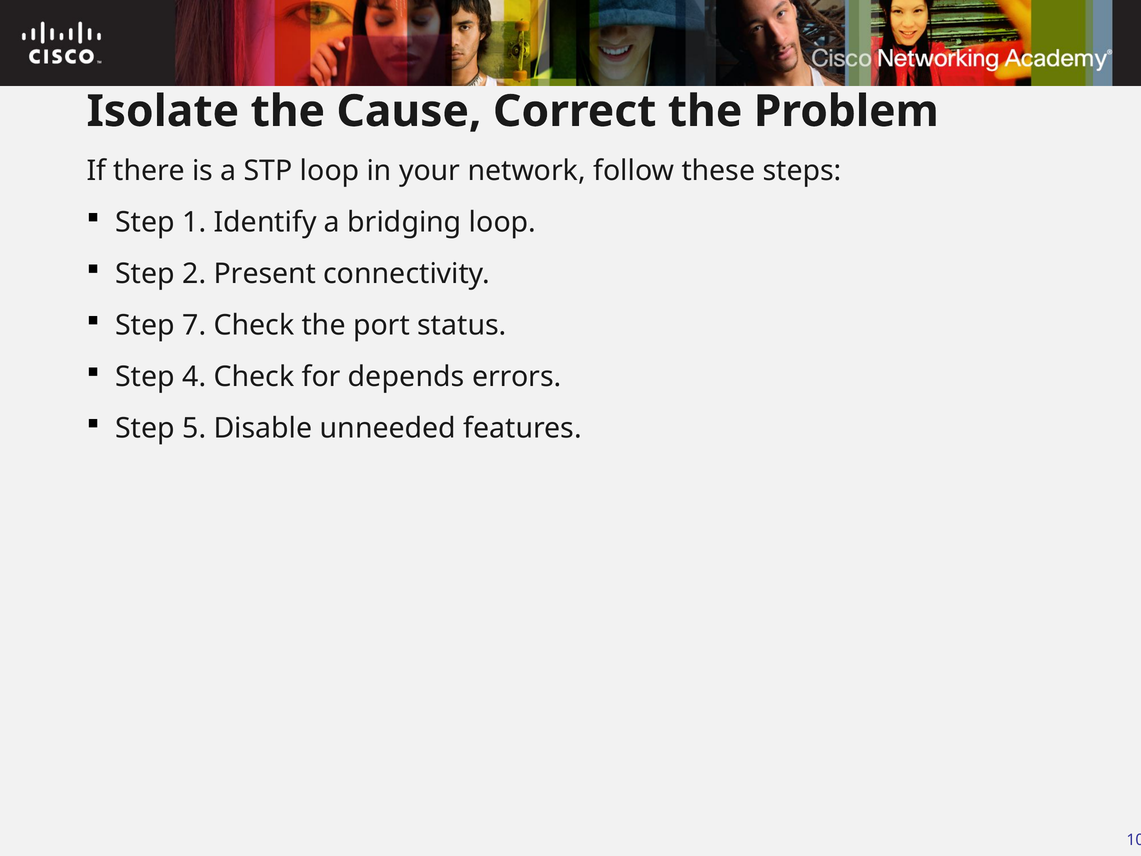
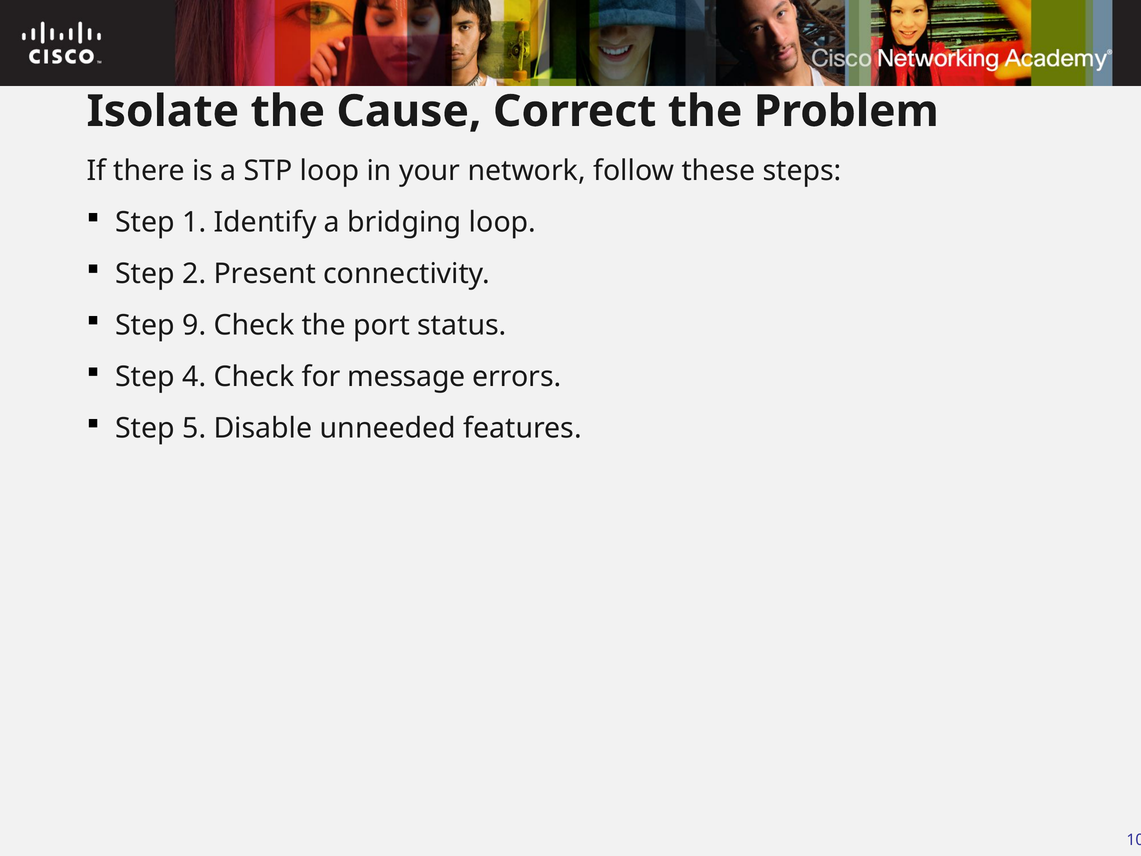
7: 7 -> 9 (194, 325)
depends: depends -> message (406, 377)
